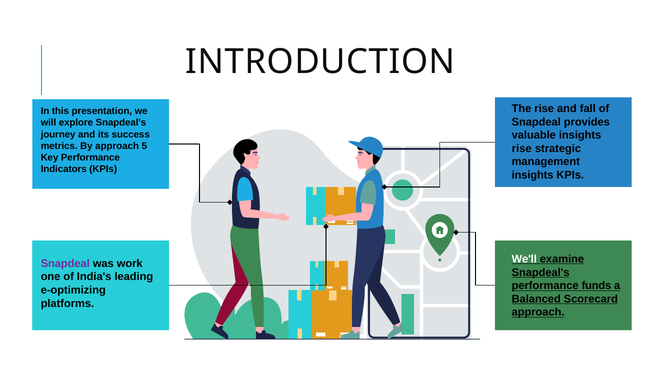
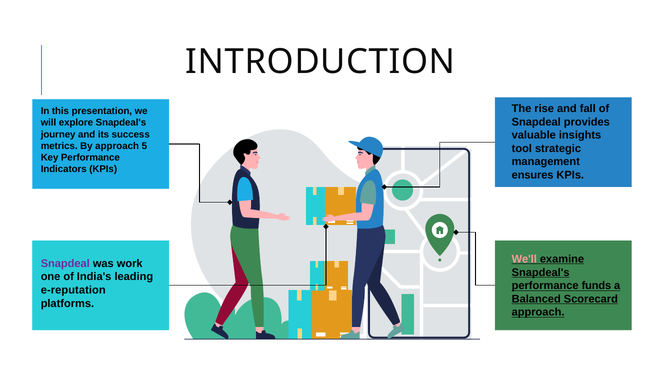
rise: rise -> tool (522, 148)
insights: insights -> ensures (533, 175)
We'll colour: white -> pink (524, 259)
e-optimizing: e-optimizing -> e-reputation (73, 290)
